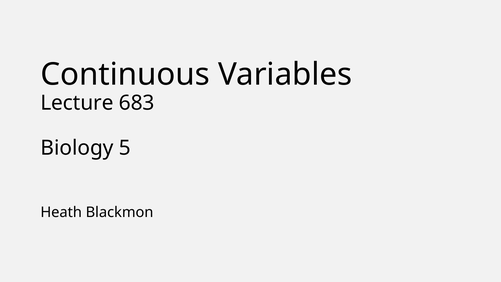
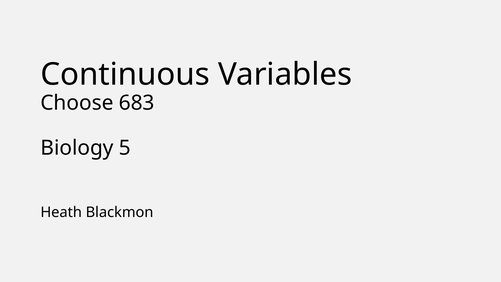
Lecture: Lecture -> Choose (77, 103)
